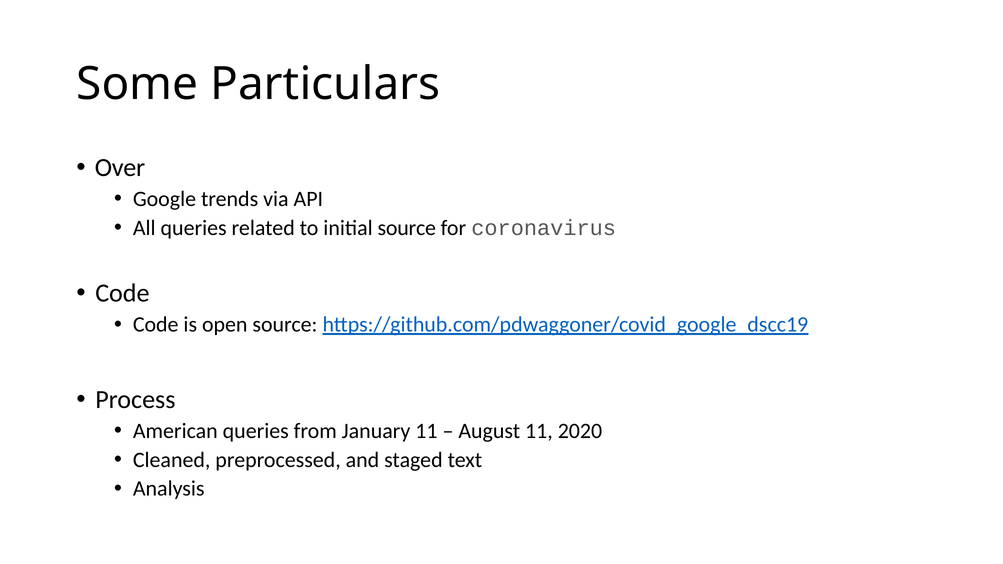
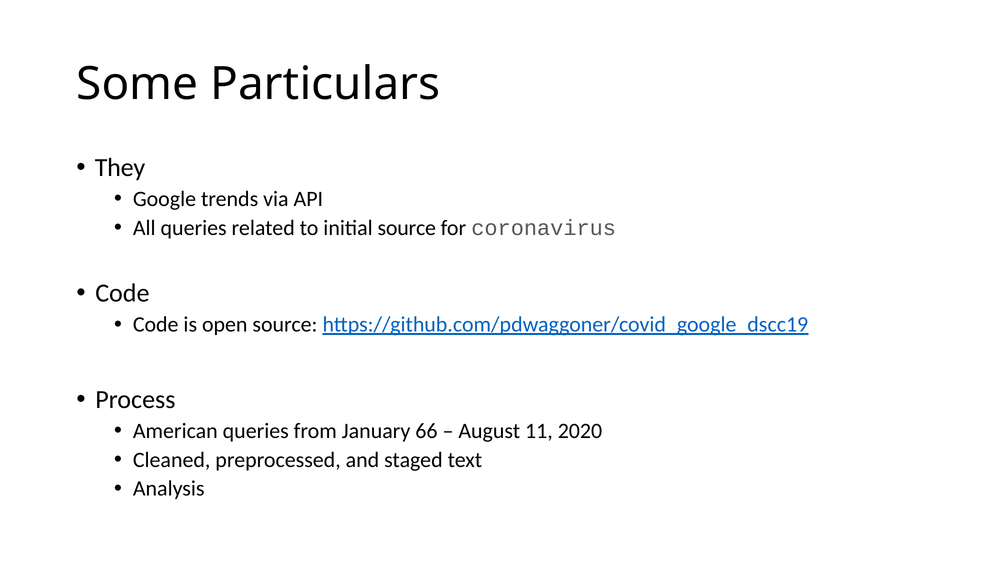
Over: Over -> They (120, 168)
January 11: 11 -> 66 (426, 431)
